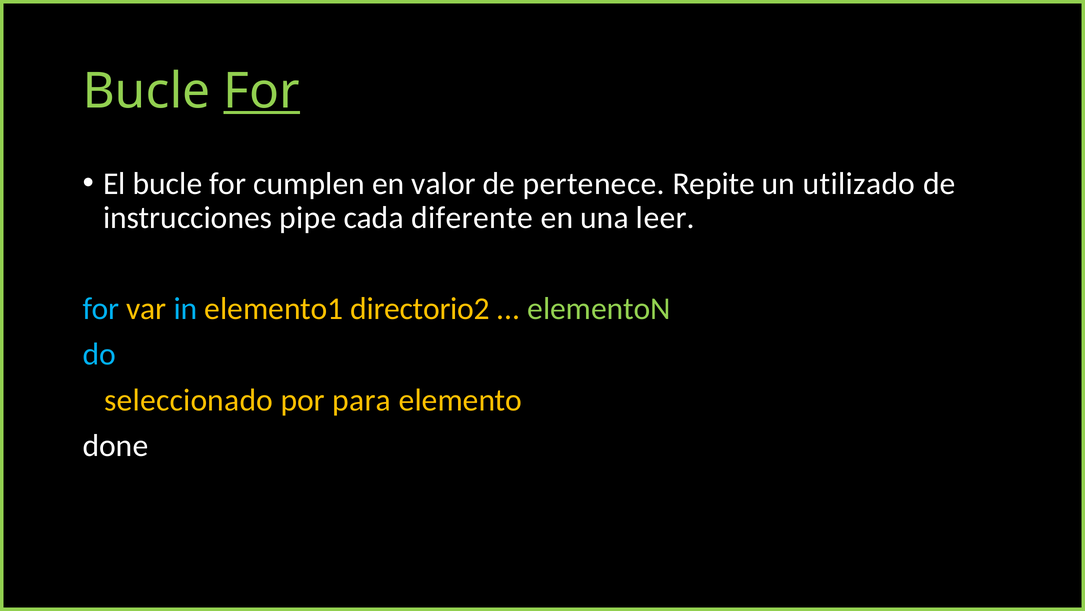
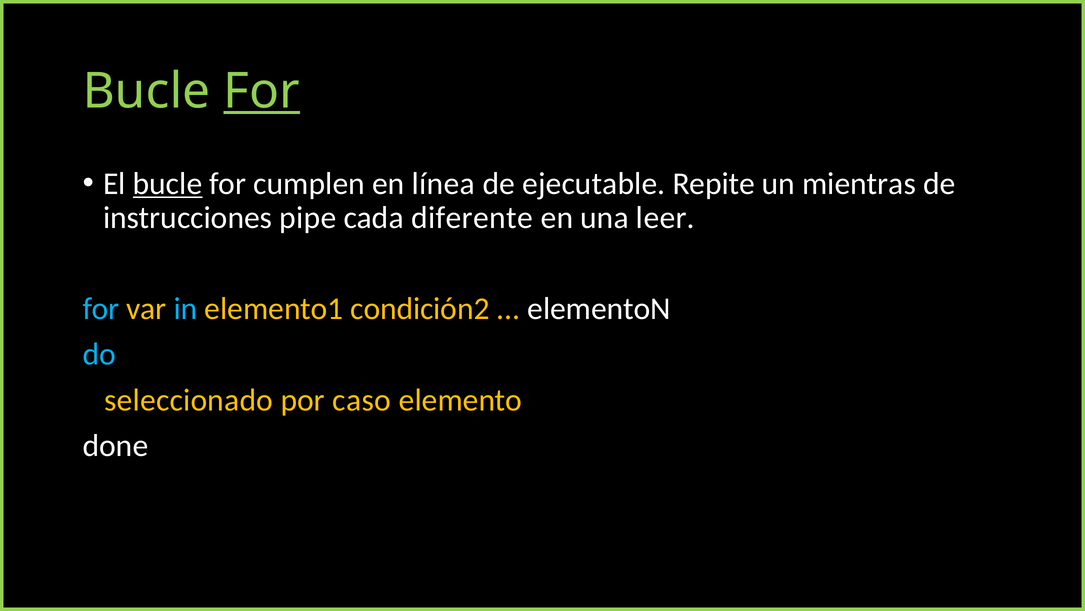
bucle underline: none -> present (168, 183)
valor: valor -> línea (443, 183)
pertenece: pertenece -> ejecutable (594, 183)
utilizado: utilizado -> mientras (859, 183)
directorio2: directorio2 -> condición2 (420, 309)
elementoN colour: light green -> white (599, 309)
para: para -> caso (362, 400)
